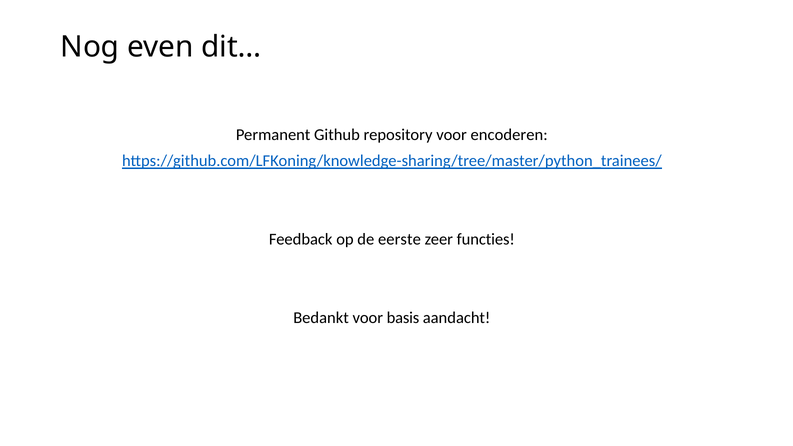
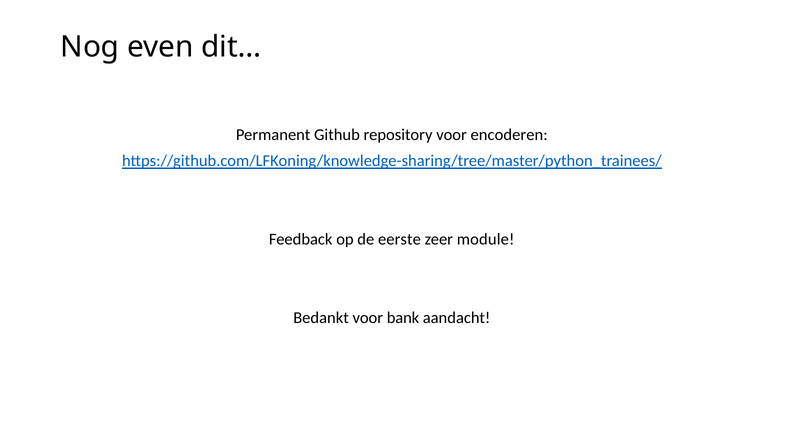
functies: functies -> module (486, 240)
basis: basis -> bank (403, 318)
